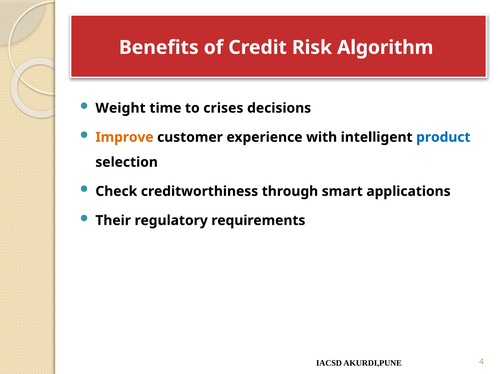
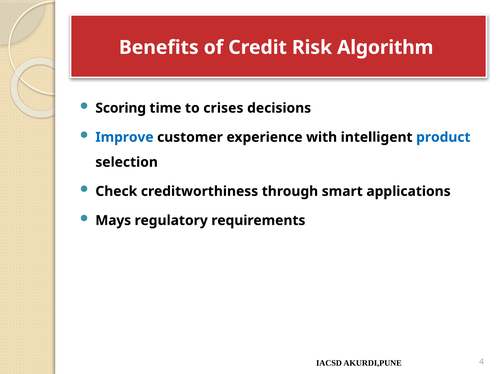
Weight: Weight -> Scoring (121, 108)
Improve colour: orange -> blue (124, 137)
Their: Their -> Mays (113, 220)
